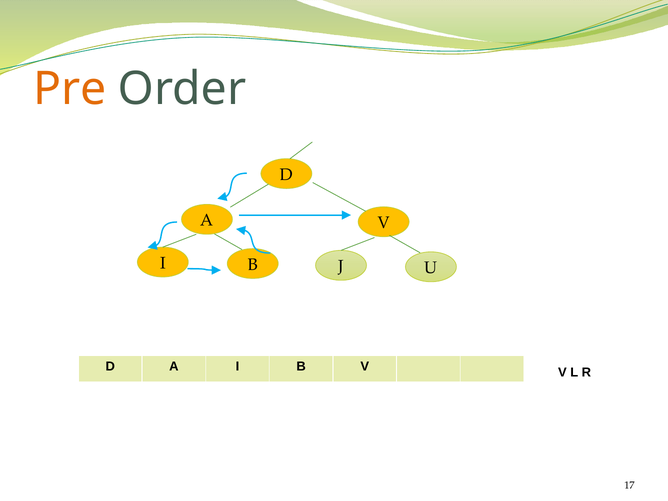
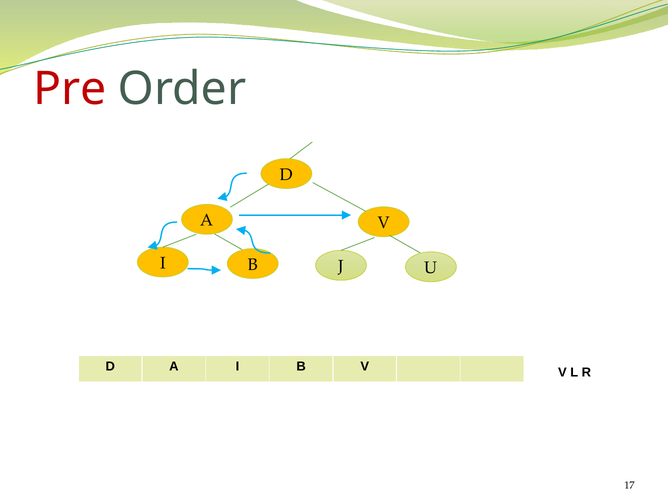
Pre colour: orange -> red (70, 89)
